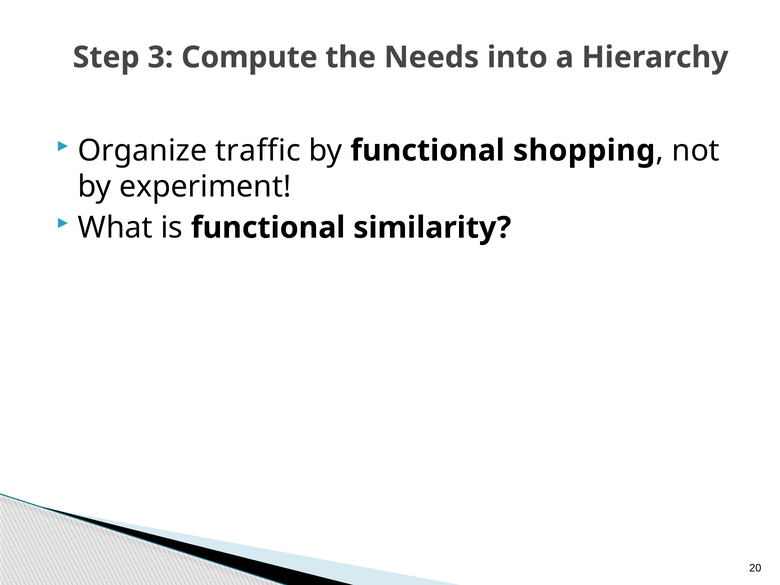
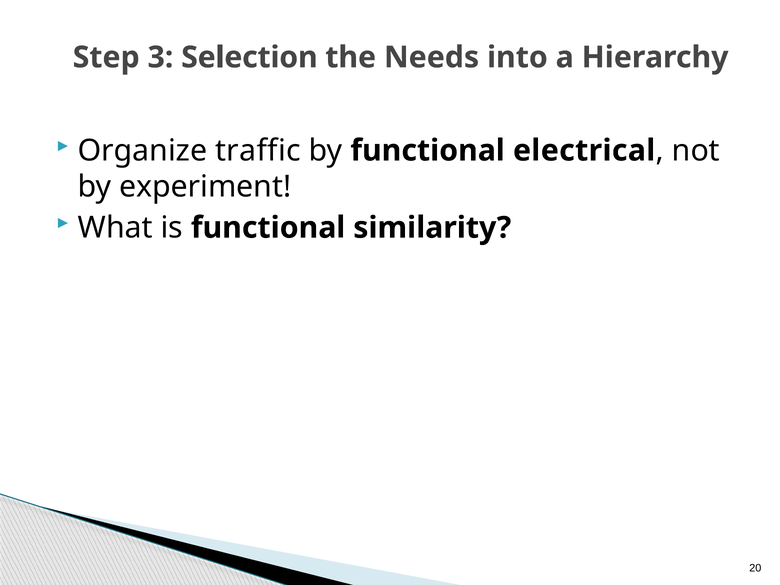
Compute: Compute -> Selection (249, 57)
shopping: shopping -> electrical (584, 151)
